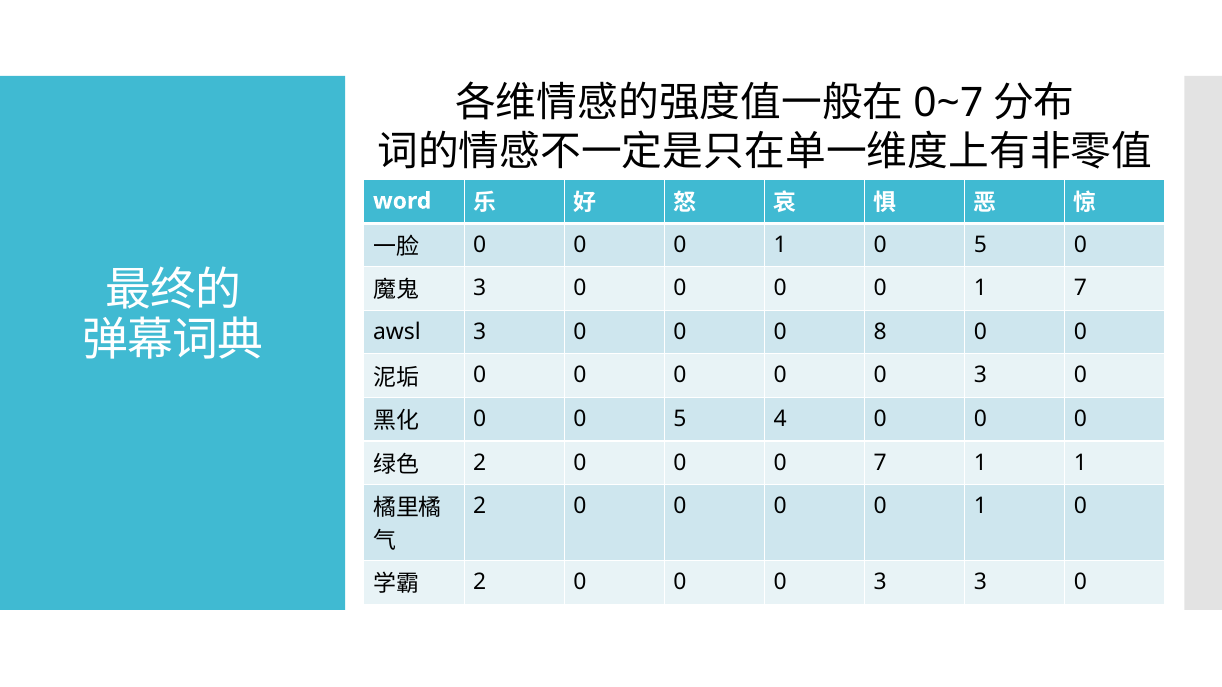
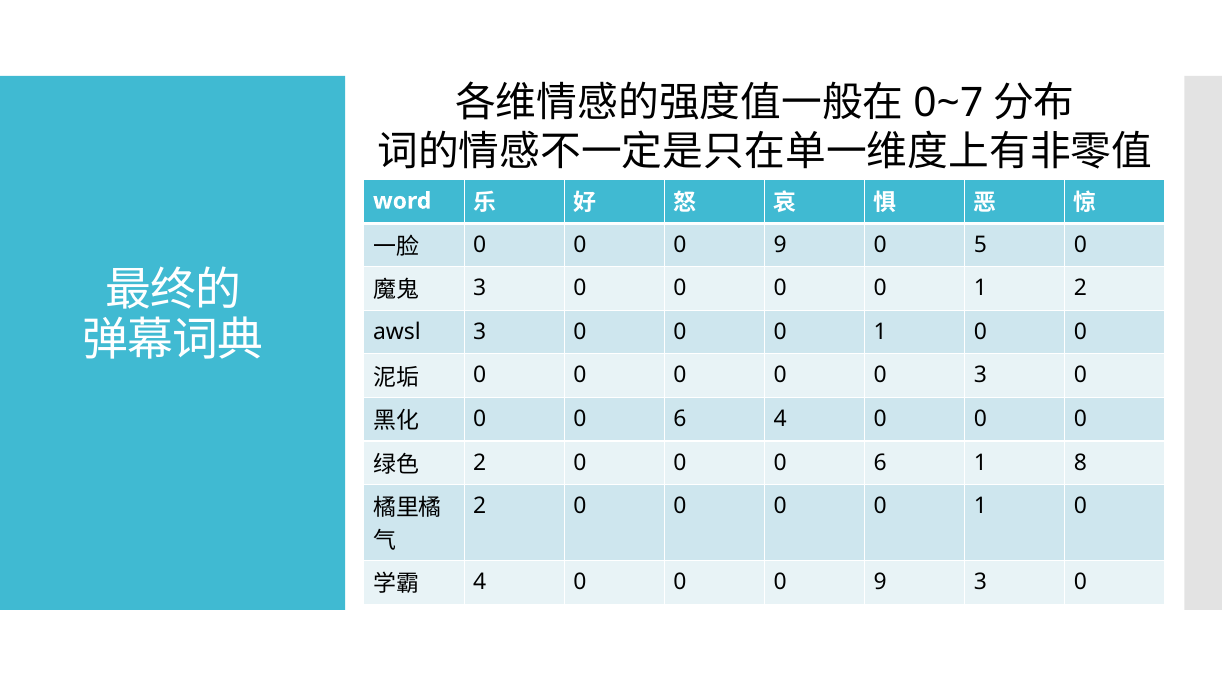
1: 1 -> 9 (780, 245)
1 7: 7 -> 2 (1081, 288)
8: 8 -> 1 (880, 332)
5: 5 -> 6 (680, 419)
0 0 0 7: 7 -> 6 (880, 463)
1 1: 1 -> 8 (1081, 463)
2: 2 -> 4 (480, 583)
3: 3 -> 9 (880, 583)
